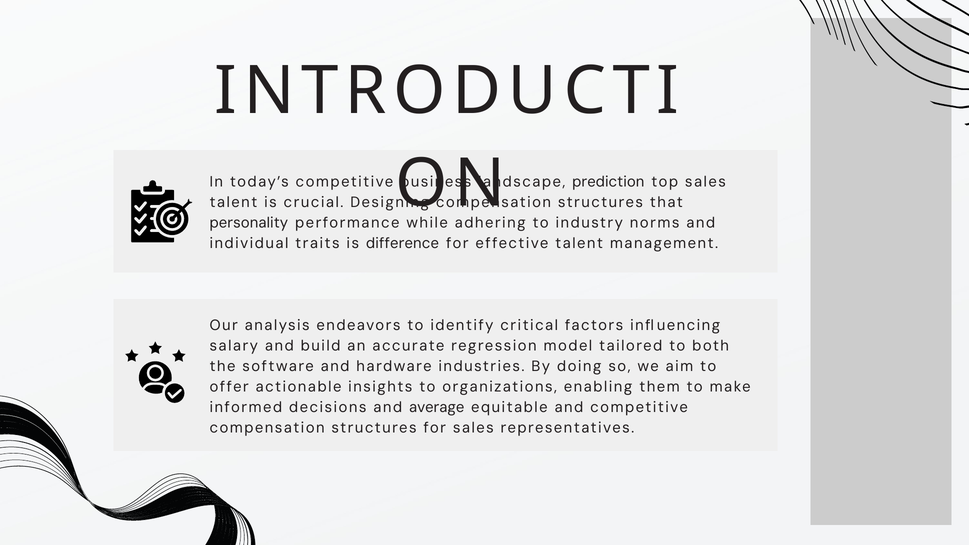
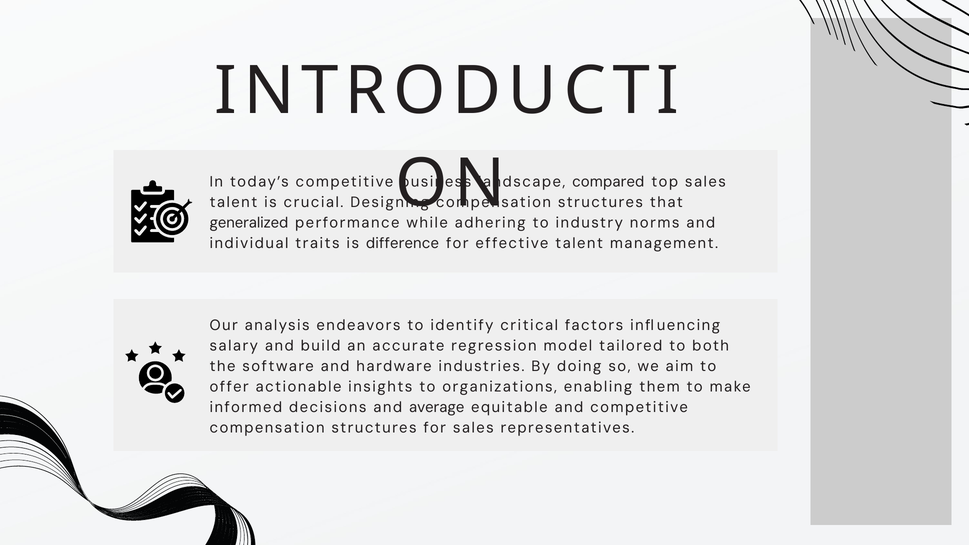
prediction: prediction -> compared (608, 182)
personality: personality -> generalized (249, 223)
